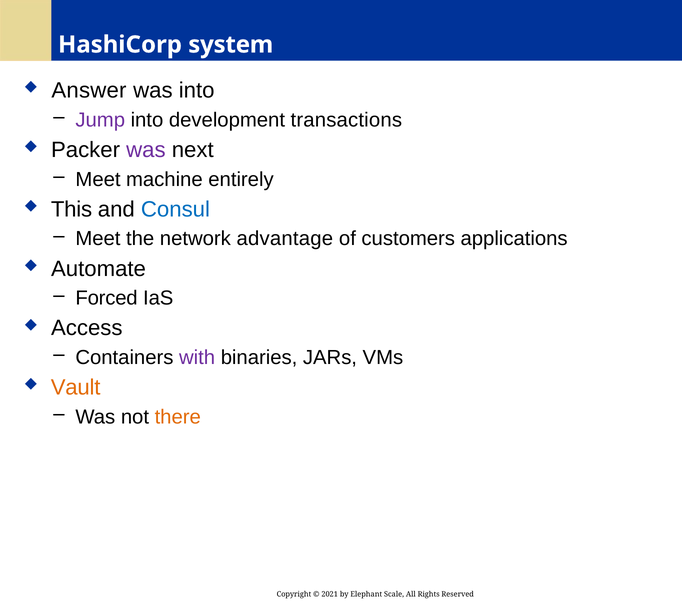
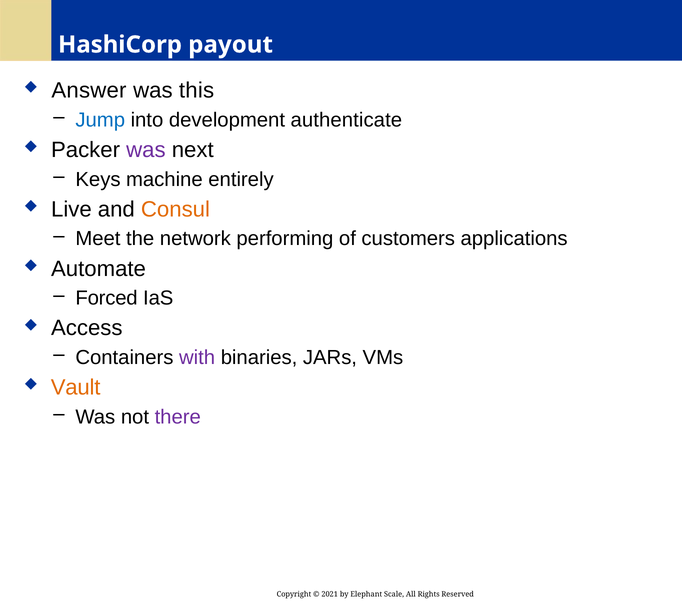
system: system -> payout (231, 45)
was into: into -> this (197, 91)
Jump colour: purple -> blue (100, 120)
transactions: transactions -> authenticate (346, 120)
Meet: Meet -> Keys (98, 180)
This: This -> Live (71, 210)
Consul colour: blue -> orange (175, 210)
advantage: advantage -> performing (285, 239)
there colour: orange -> purple (178, 418)
